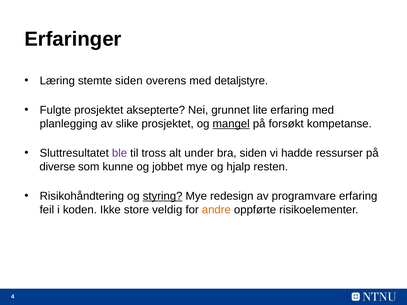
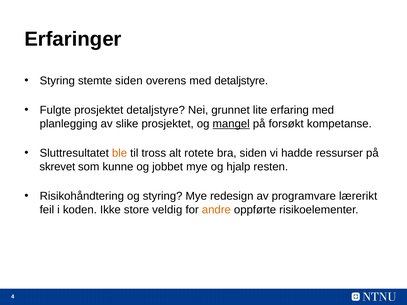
Læring: Læring -> Styring (57, 81)
prosjektet aksepterte: aksepterte -> detaljstyre (156, 110)
ble colour: purple -> orange (120, 153)
under: under -> rotete (199, 153)
diverse: diverse -> skrevet (57, 167)
styring underline: present -> none (163, 196)
programvare erfaring: erfaring -> lærerikt (358, 196)
